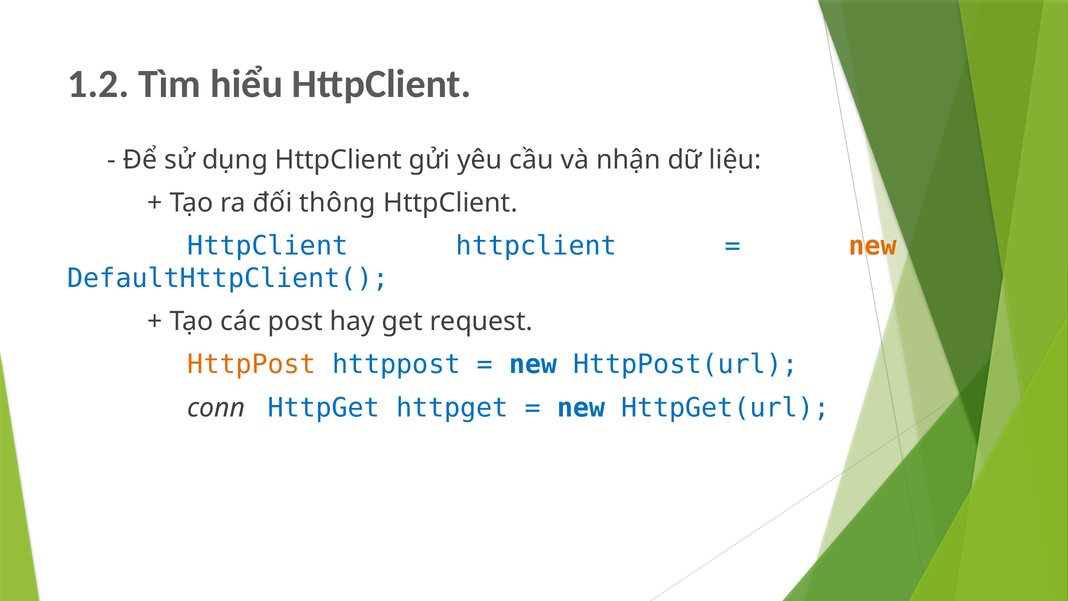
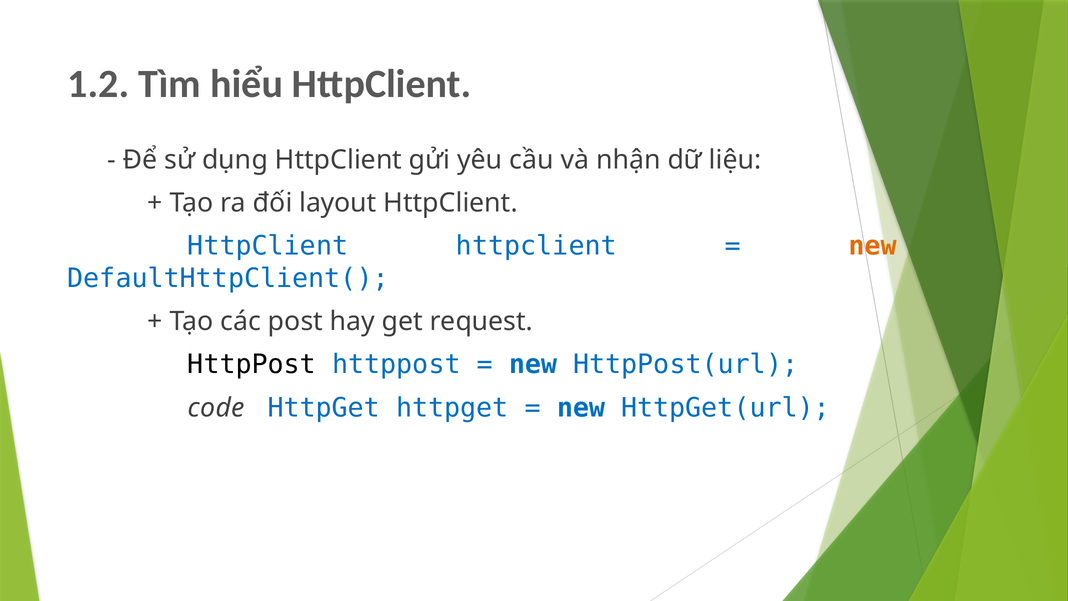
thông: thông -> layout (338, 203)
HttpPost colour: orange -> black (252, 364)
conn: conn -> code (216, 408)
